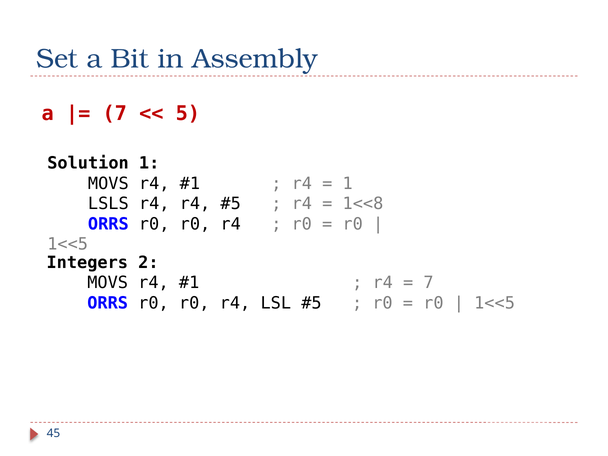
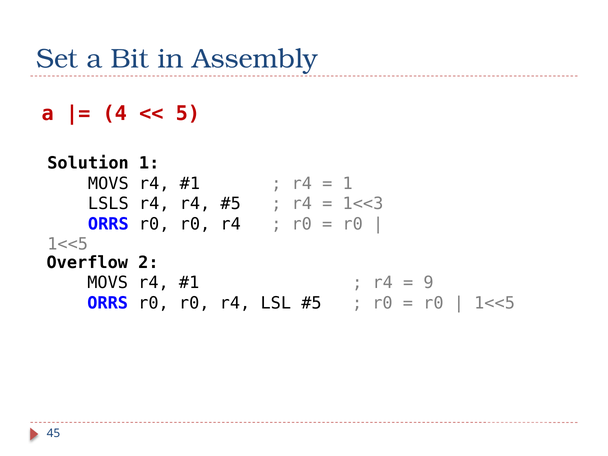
7: 7 -> 4 (115, 114)
1<<8: 1<<8 -> 1<<3 (363, 204)
Integers: Integers -> Overflow (87, 263)
7: 7 -> 9 (429, 283)
